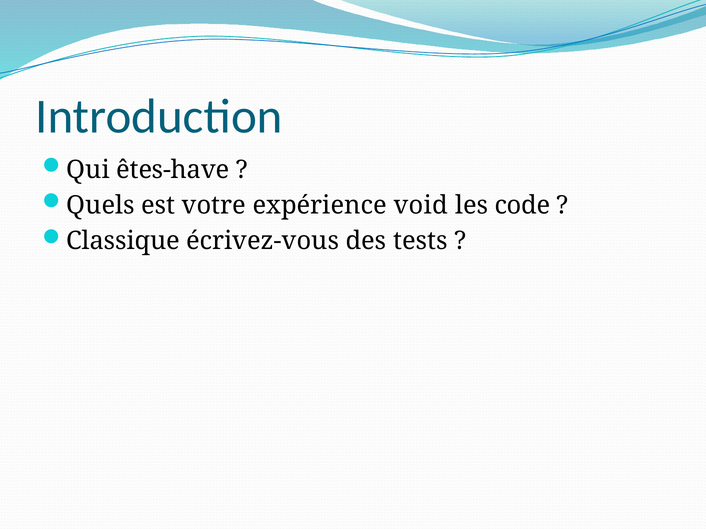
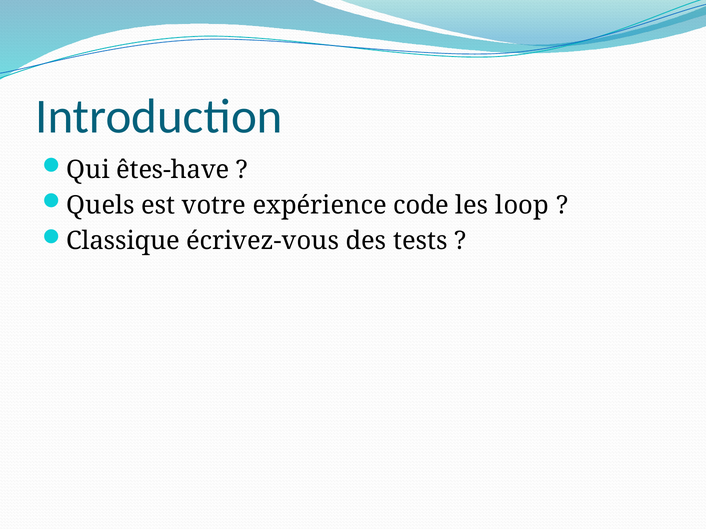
void: void -> code (421, 206)
code: code -> loop (522, 206)
